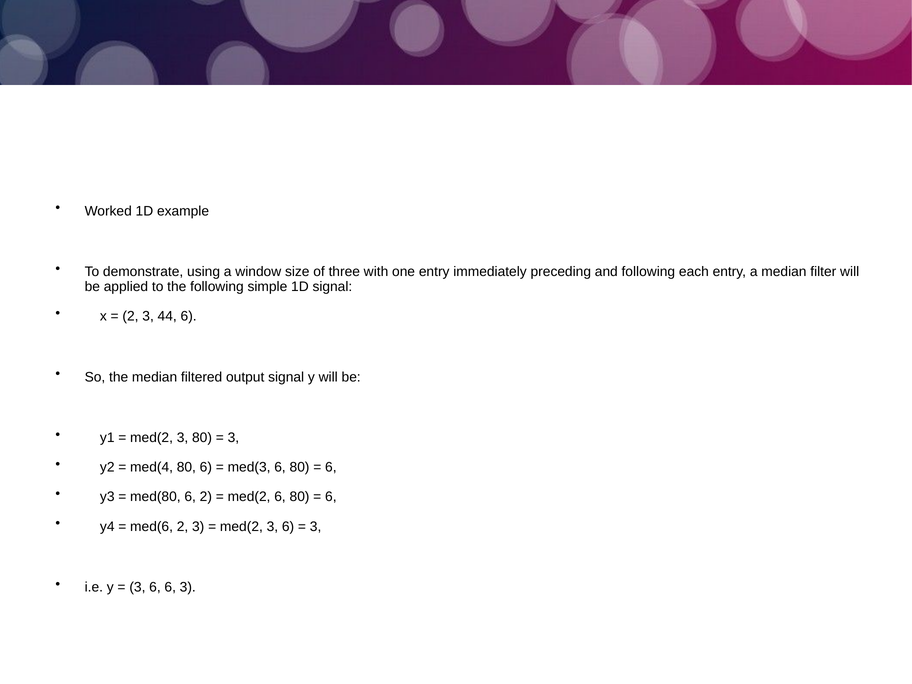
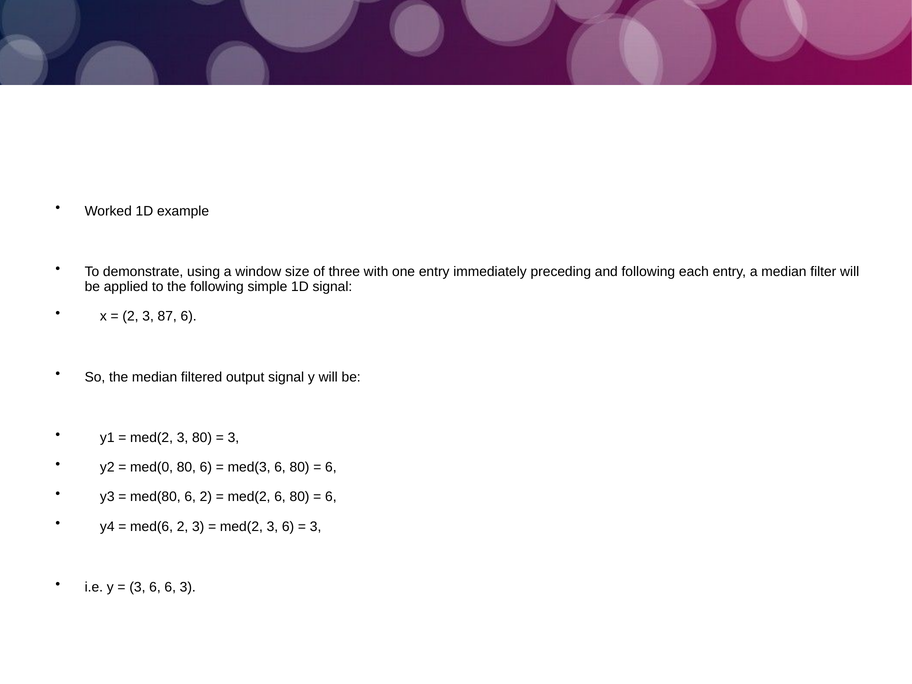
44: 44 -> 87 (167, 316)
med(4: med(4 -> med(0 (152, 467)
